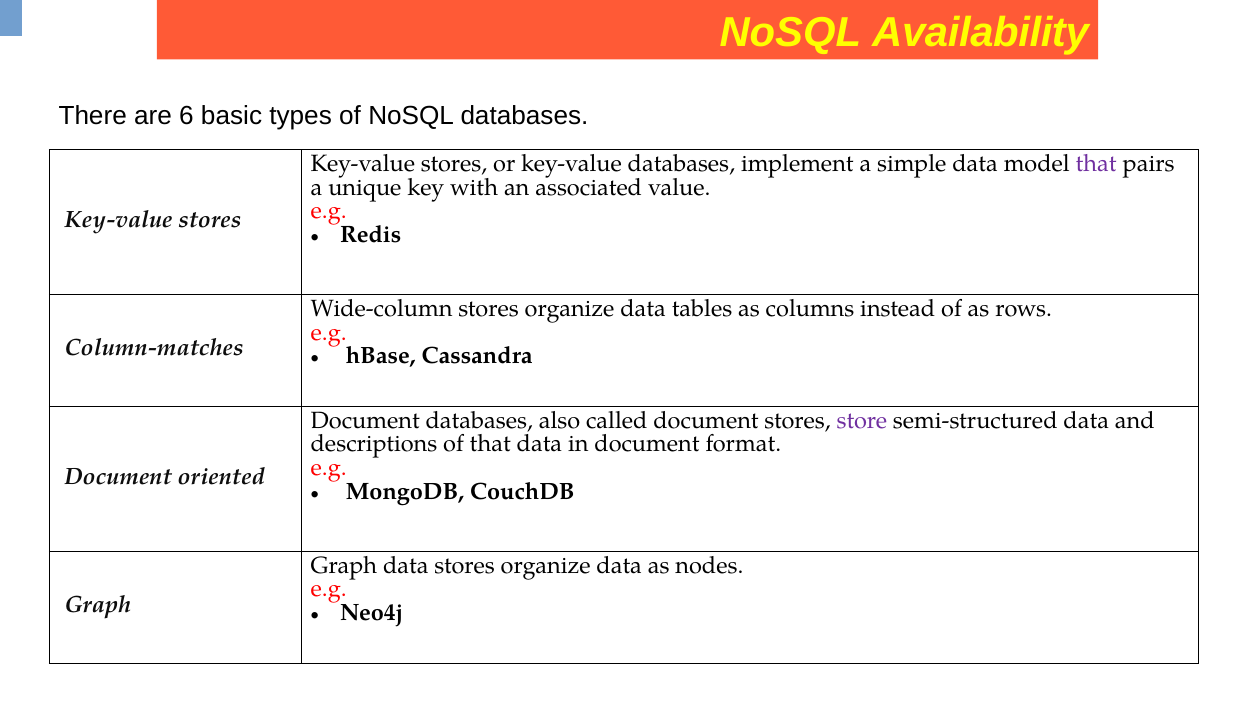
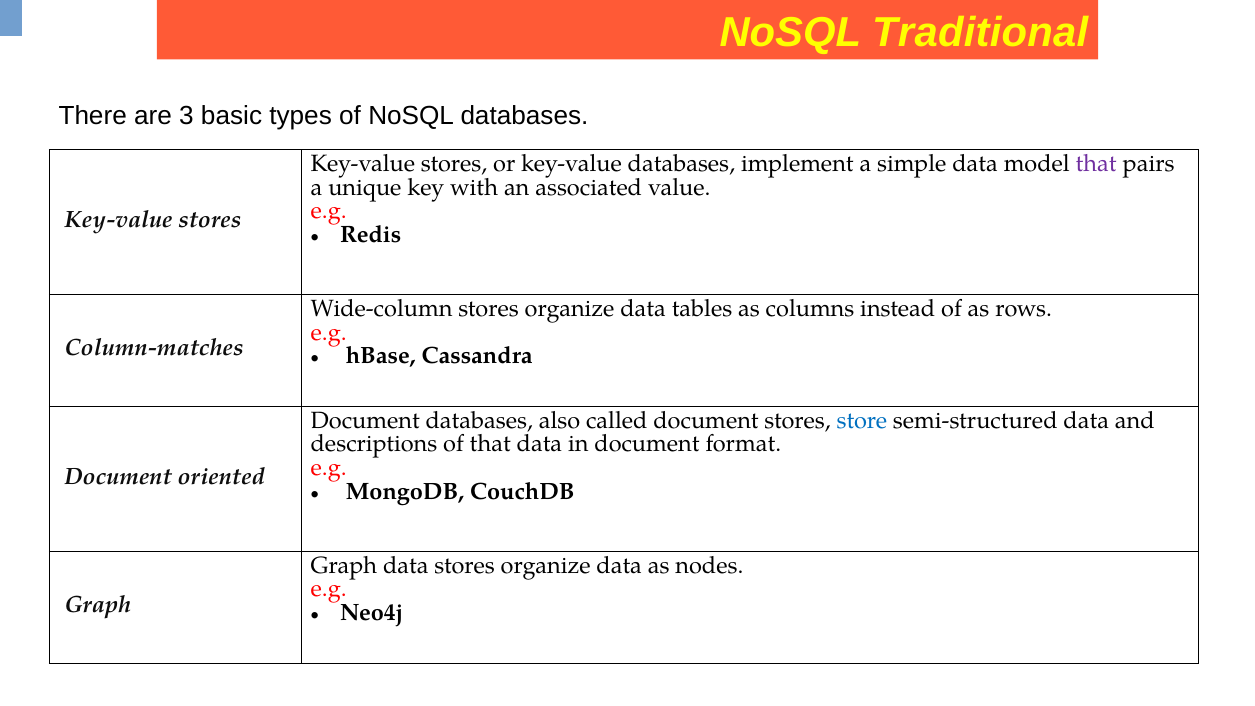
Availability: Availability -> Traditional (980, 33)
6: 6 -> 3 (186, 116)
store colour: purple -> blue (862, 420)
